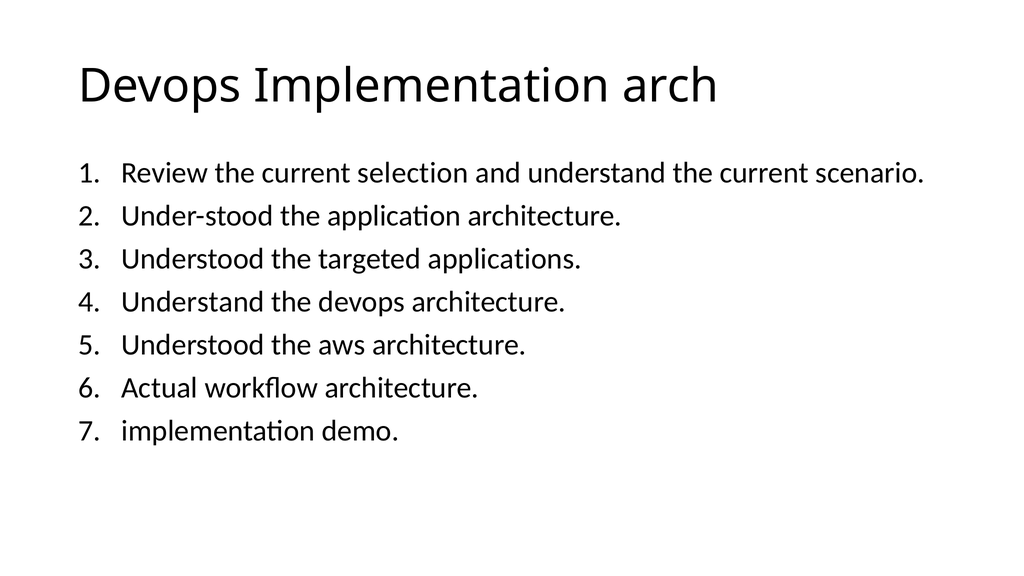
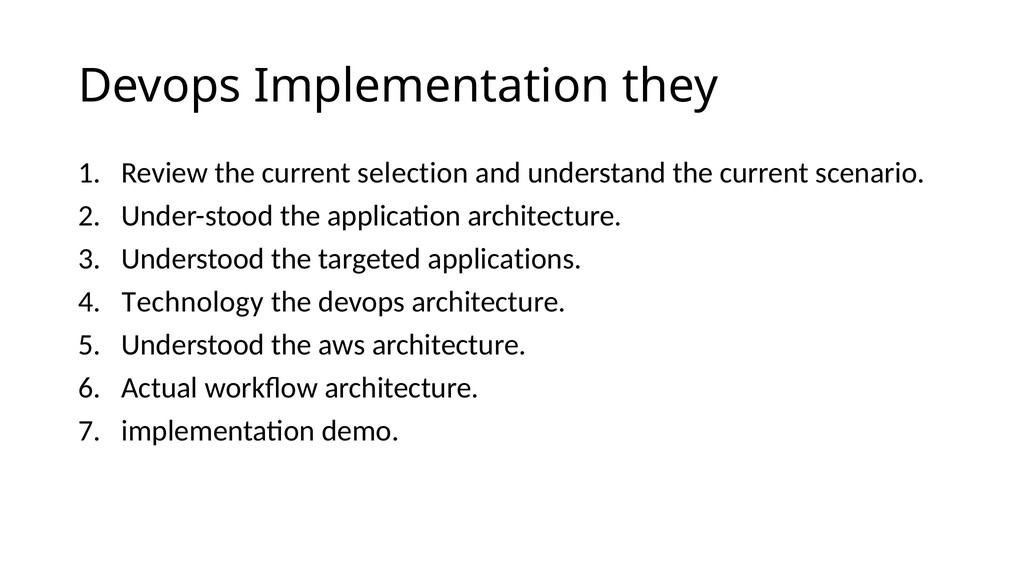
arch: arch -> they (670, 86)
Understand: Understand -> Technology (193, 302)
